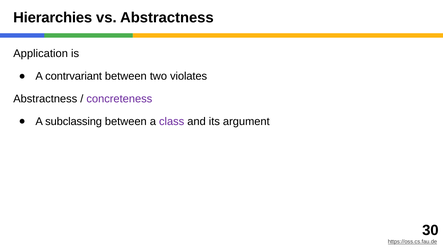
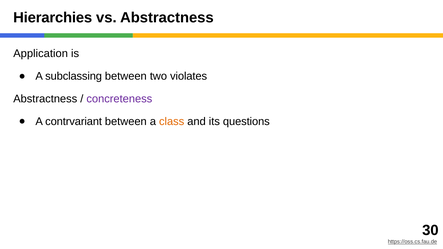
contrvariant: contrvariant -> subclassing (74, 76)
subclassing: subclassing -> contrvariant (74, 122)
class colour: purple -> orange (172, 122)
argument: argument -> questions (246, 122)
